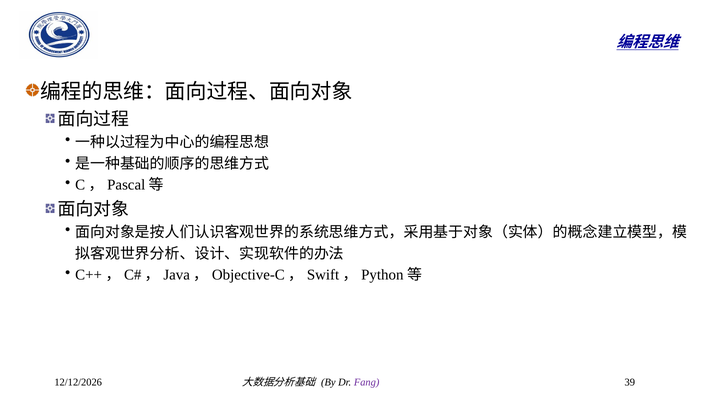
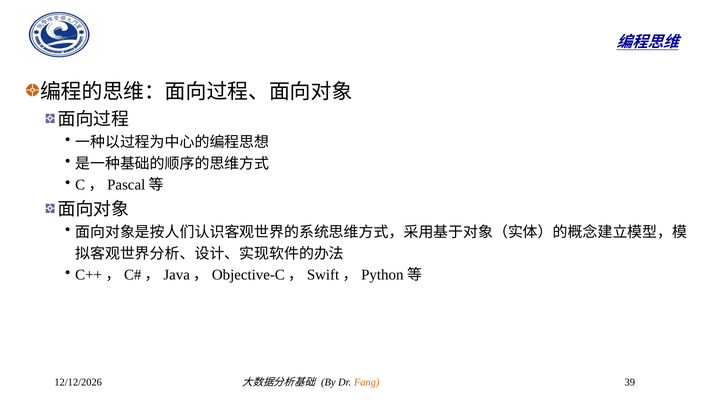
Fang colour: purple -> orange (367, 382)
